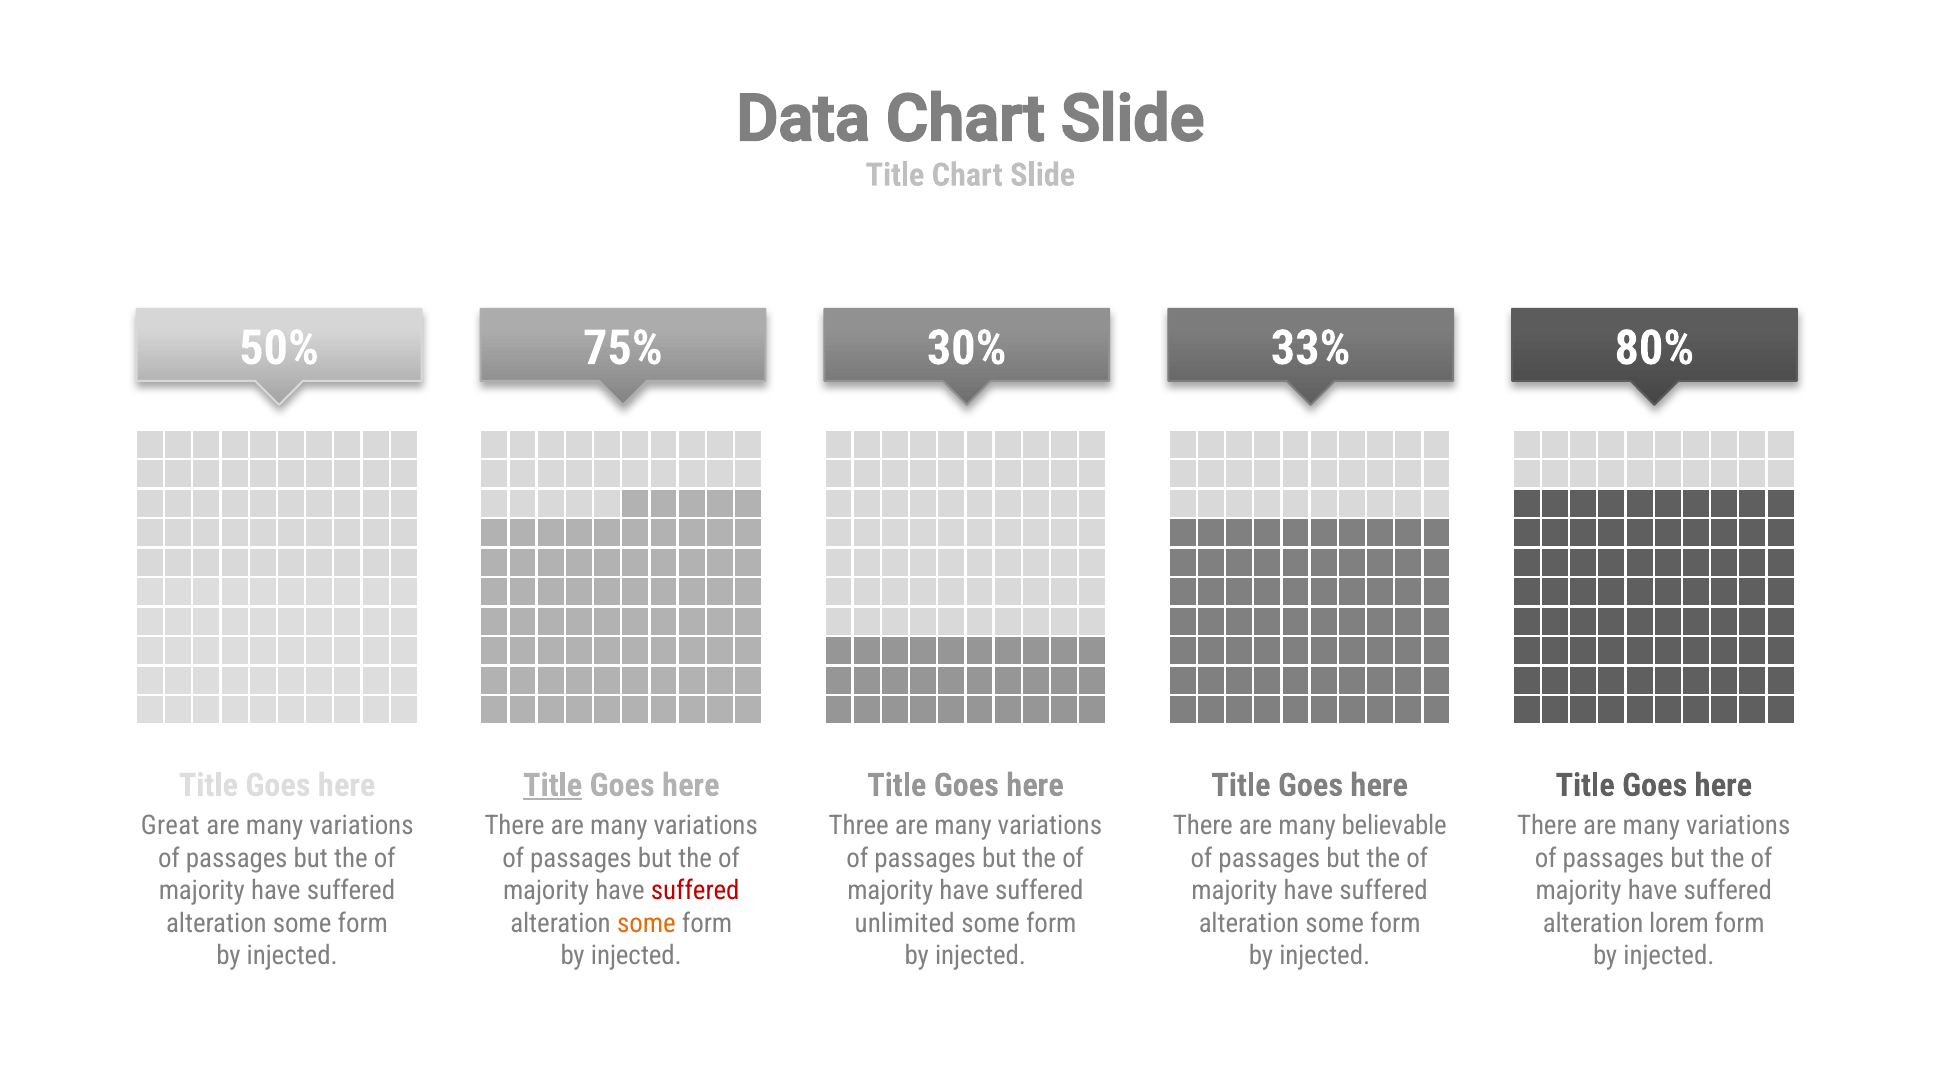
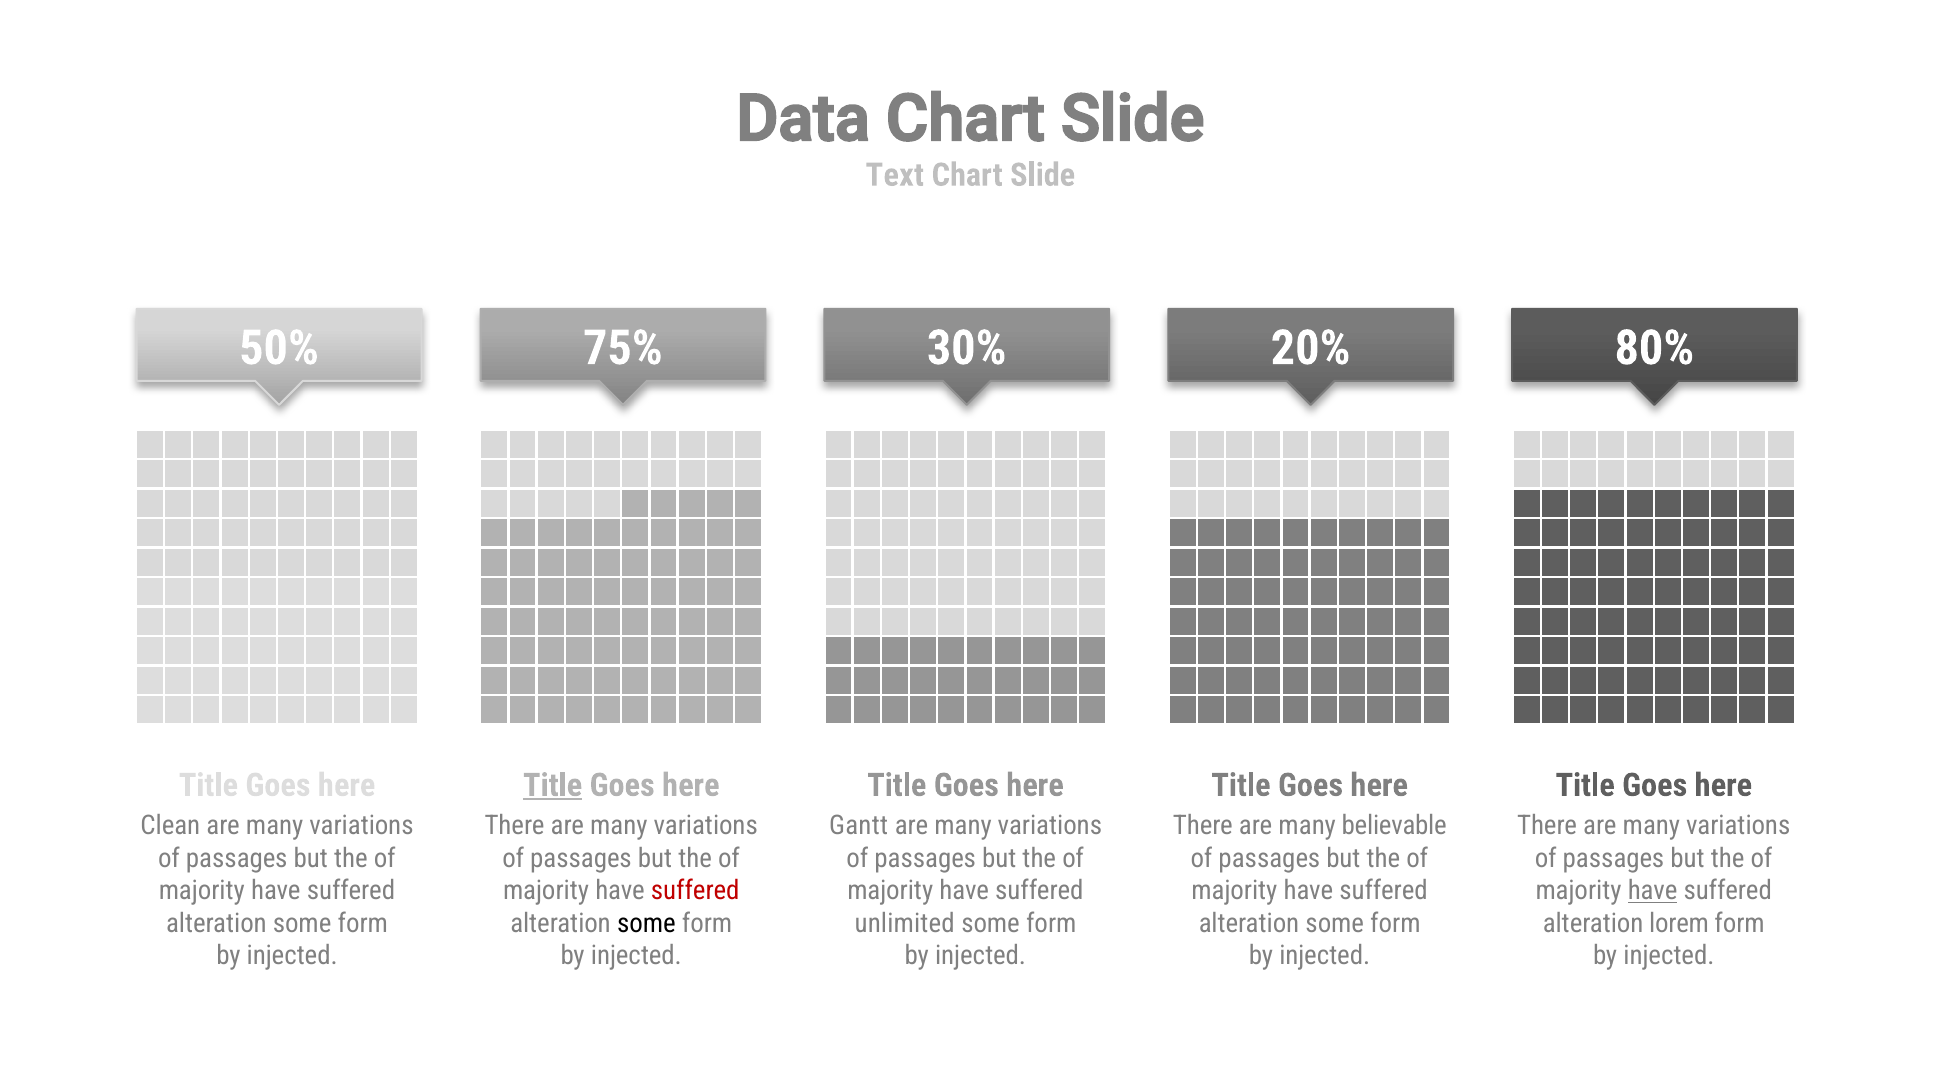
Title: Title -> Text (895, 175)
33%: 33% -> 20% (1311, 348)
Great: Great -> Clean (170, 826)
Three: Three -> Gantt (859, 826)
have underline: none -> present (1653, 891)
some colour: orange -> black (646, 923)
